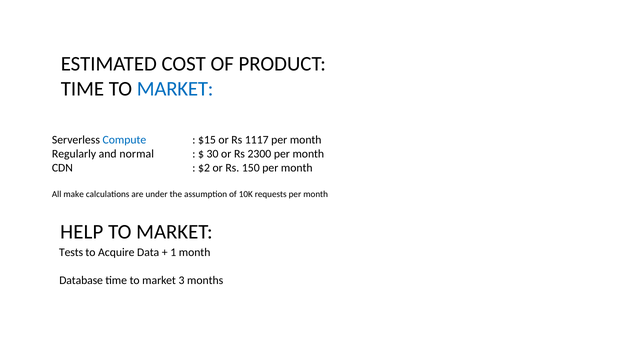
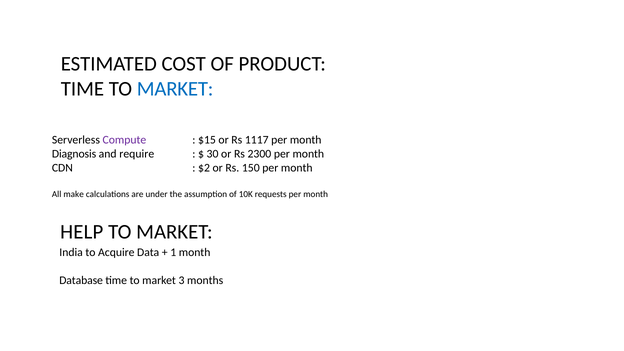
Compute colour: blue -> purple (124, 140)
Regularly: Regularly -> Diagnosis (74, 154)
normal: normal -> require (137, 154)
Tests: Tests -> India (71, 252)
